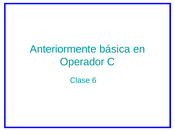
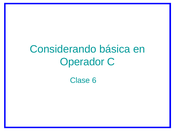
Anteriormente: Anteriormente -> Considerando (63, 49)
